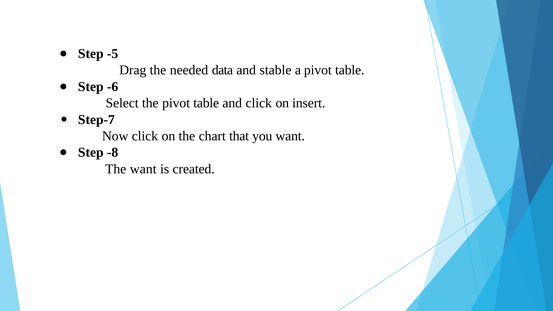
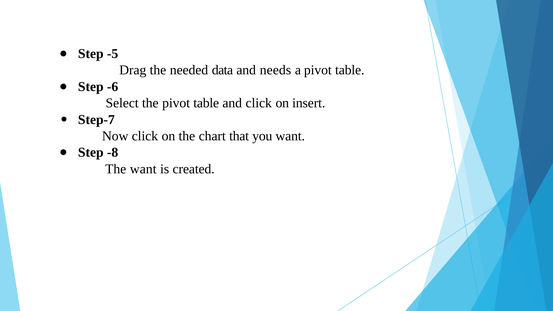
stable: stable -> needs (275, 70)
